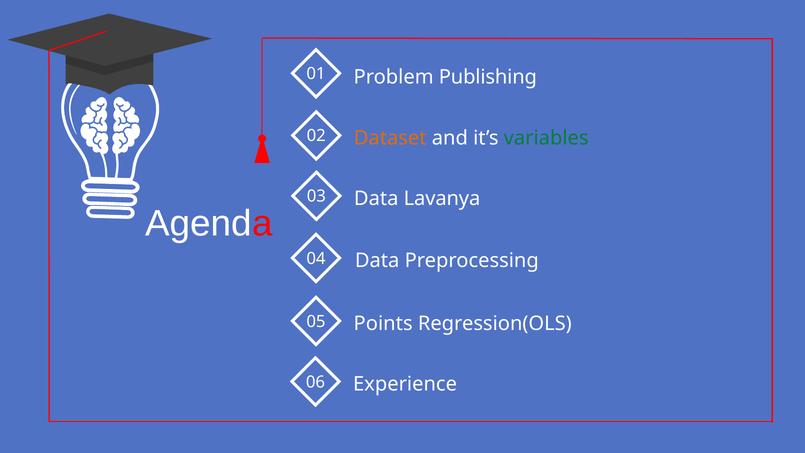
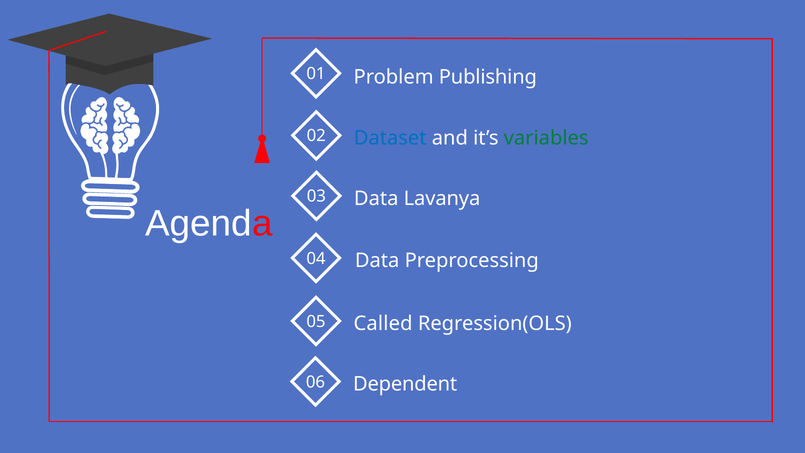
Dataset colour: orange -> blue (390, 138)
Points: Points -> Called (383, 324)
Experience: Experience -> Dependent (405, 384)
